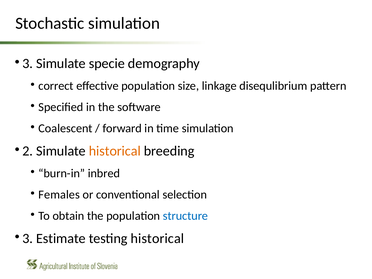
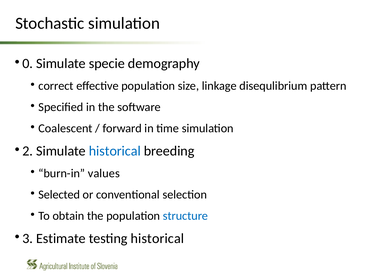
3: 3 -> 0 (28, 64)
historical colour: orange -> blue (115, 151)
inbred: inbred -> values (104, 173)
Females: Females -> Selected (59, 195)
